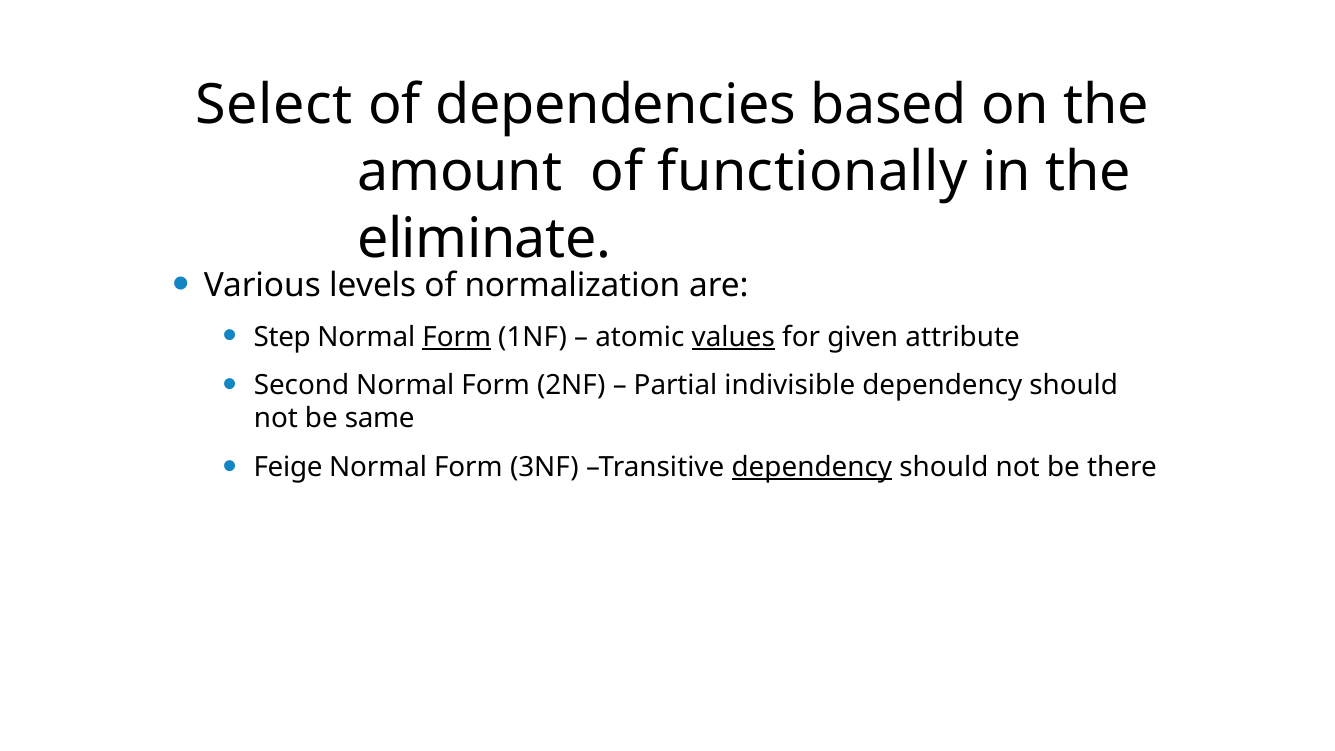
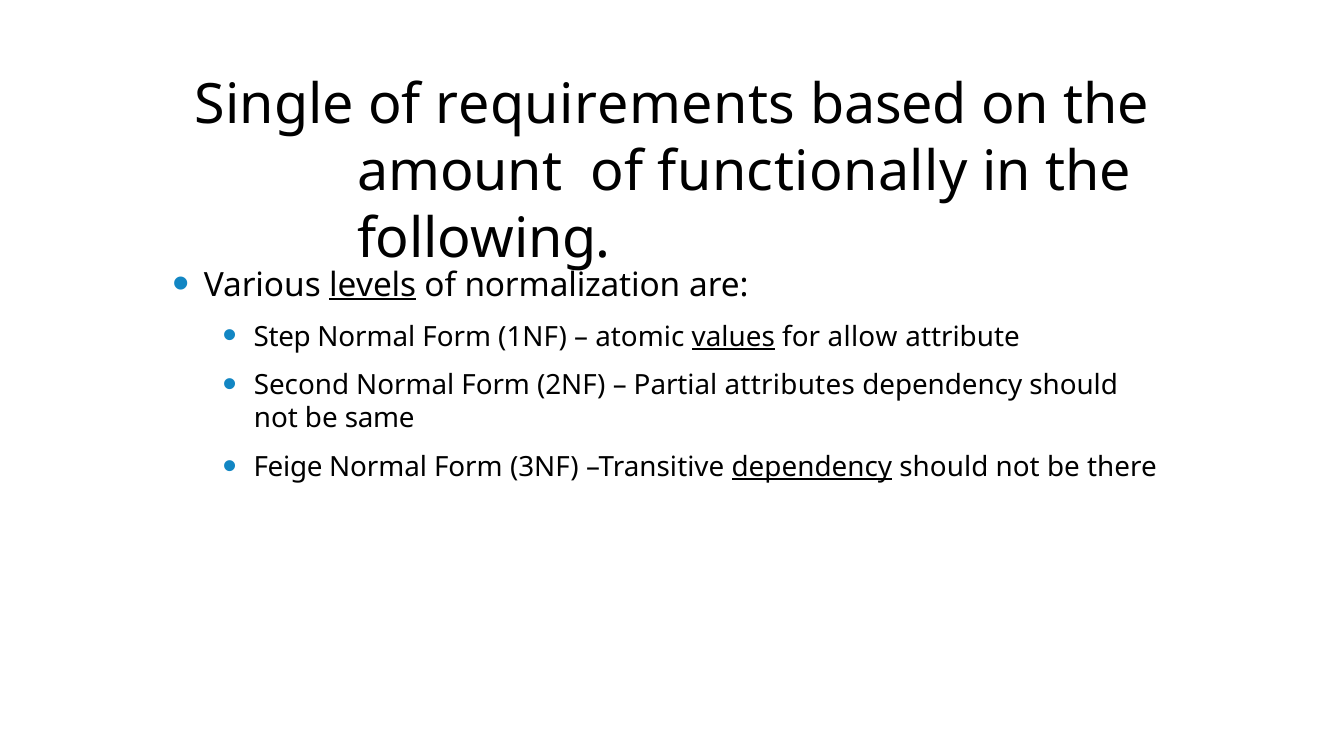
Select: Select -> Single (274, 105)
dependencies: dependencies -> requirements (615, 105)
eliminate: eliminate -> following (484, 239)
levels underline: none -> present (373, 285)
Form underline: present -> none (457, 337)
given: given -> allow (863, 337)
indivisible: indivisible -> attributes (790, 385)
